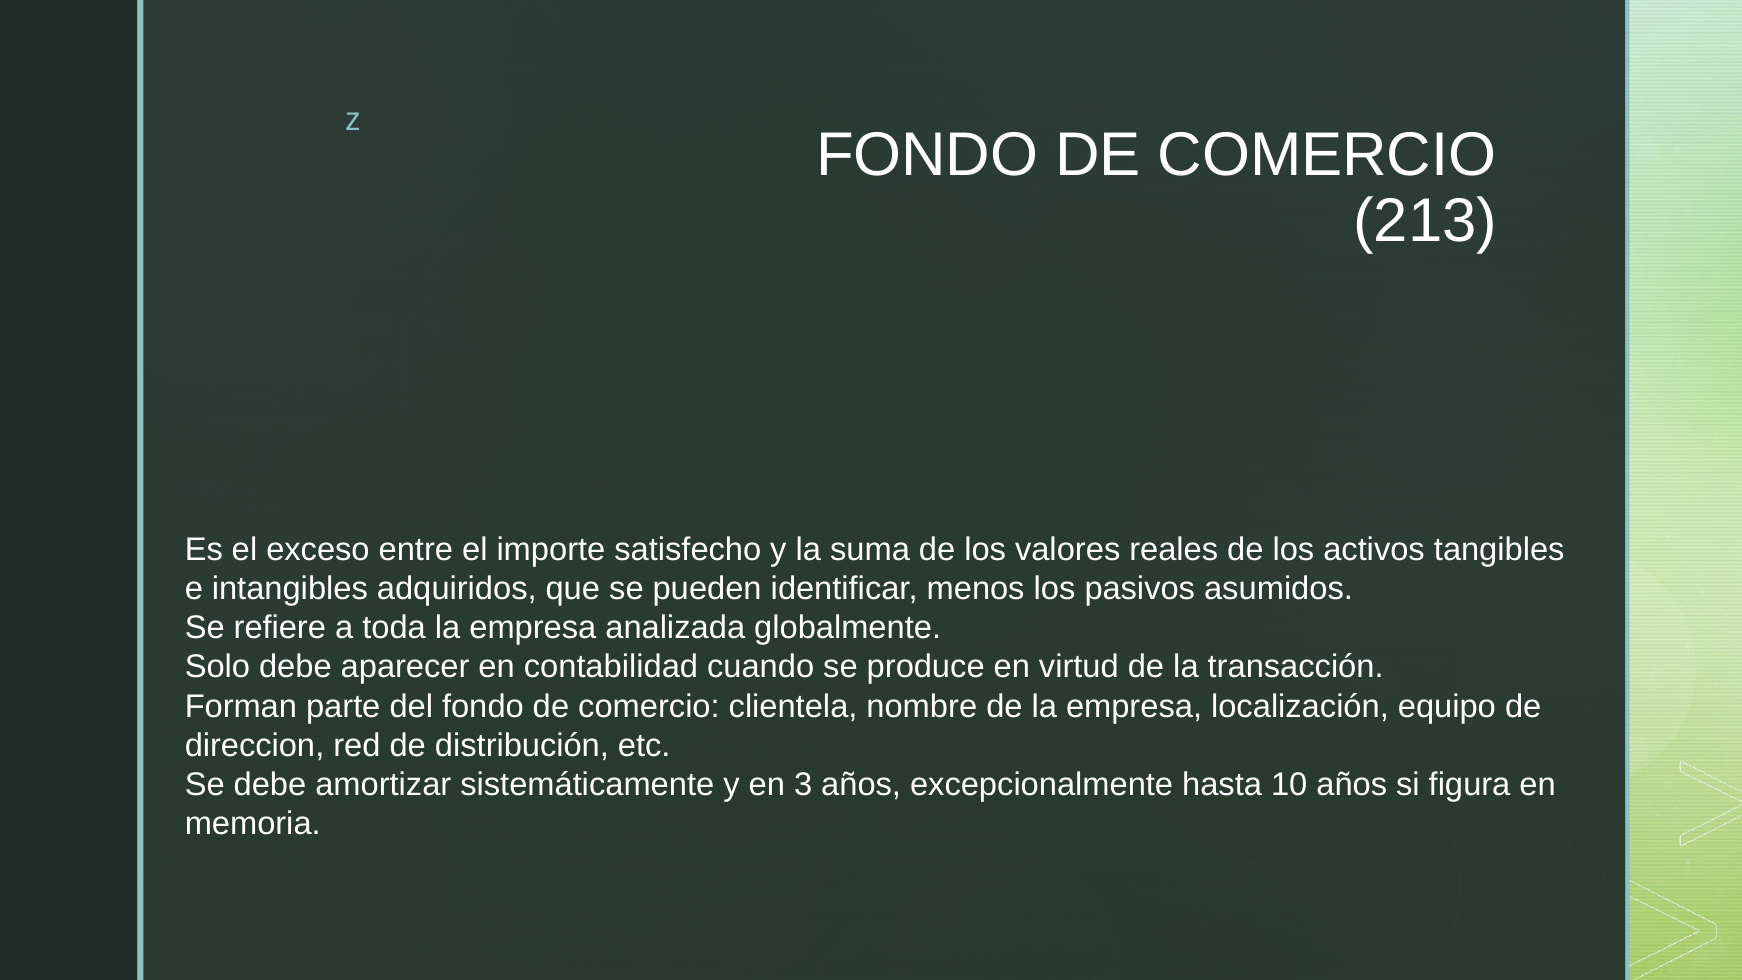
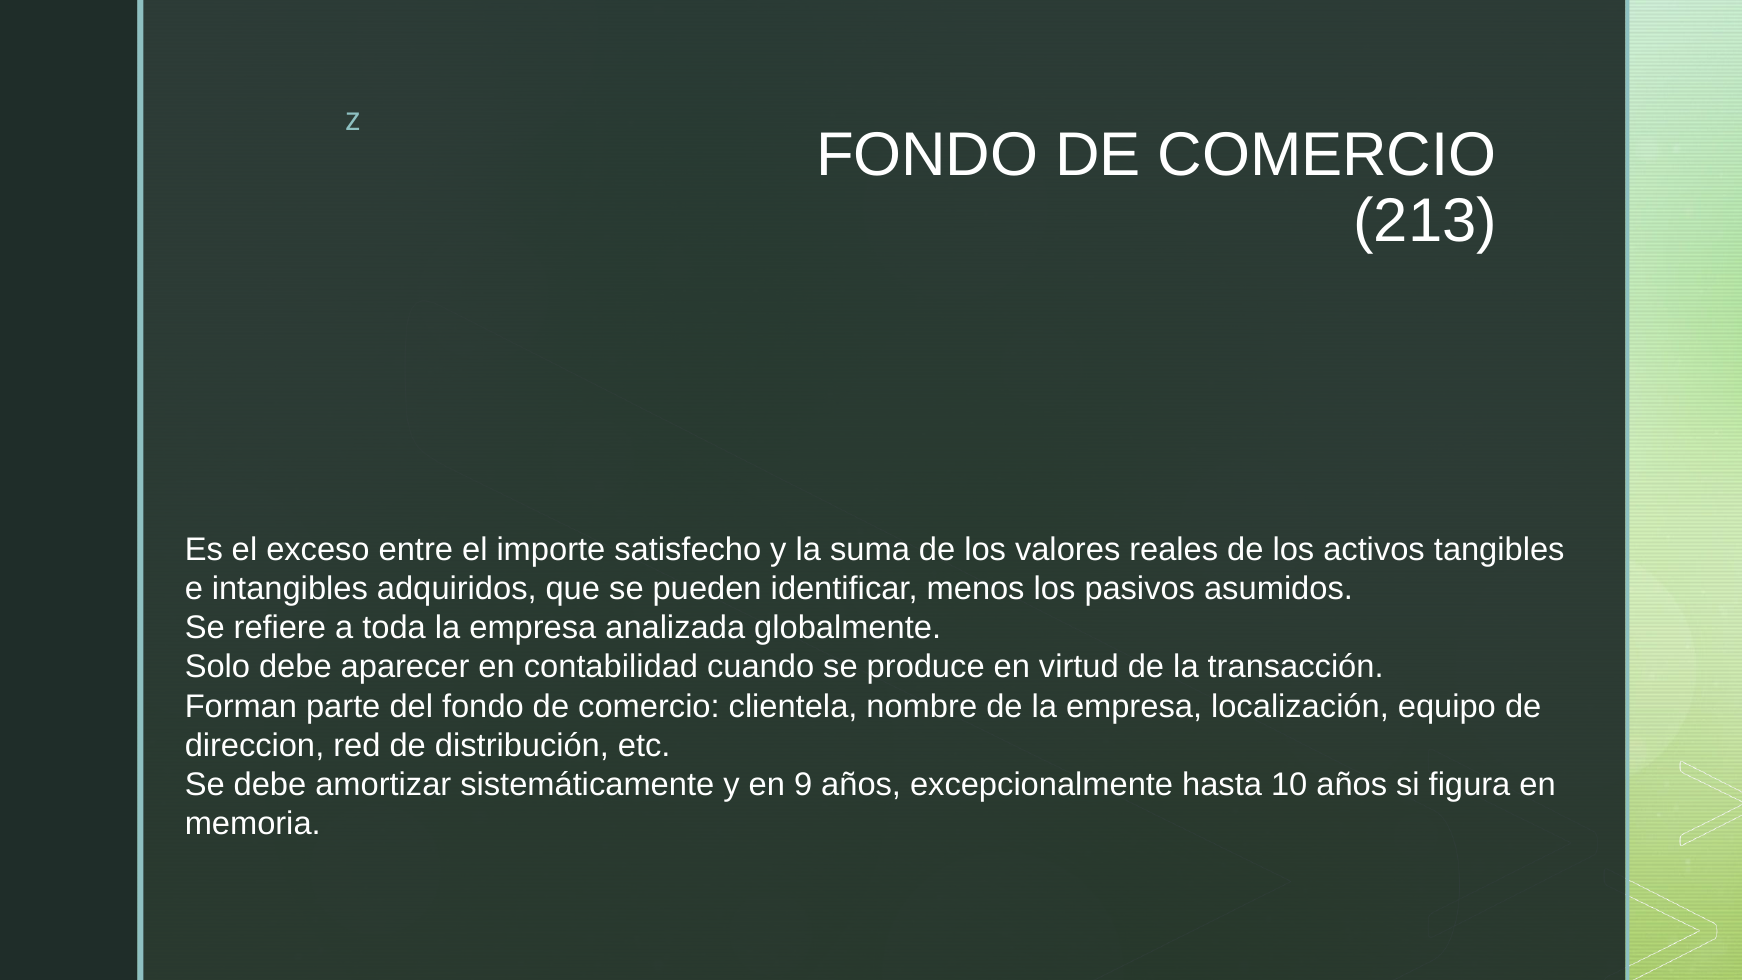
3: 3 -> 9 (803, 785)
